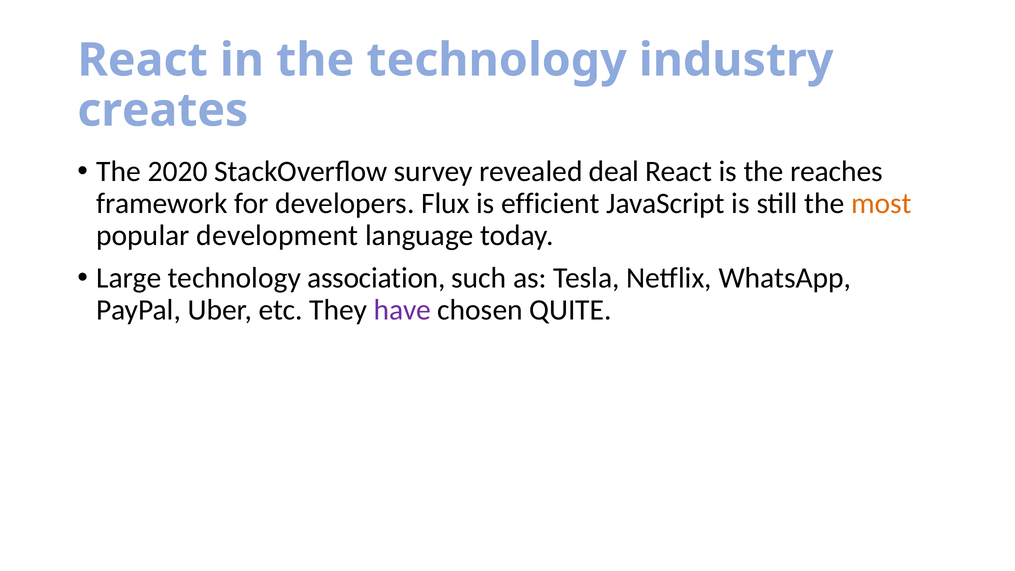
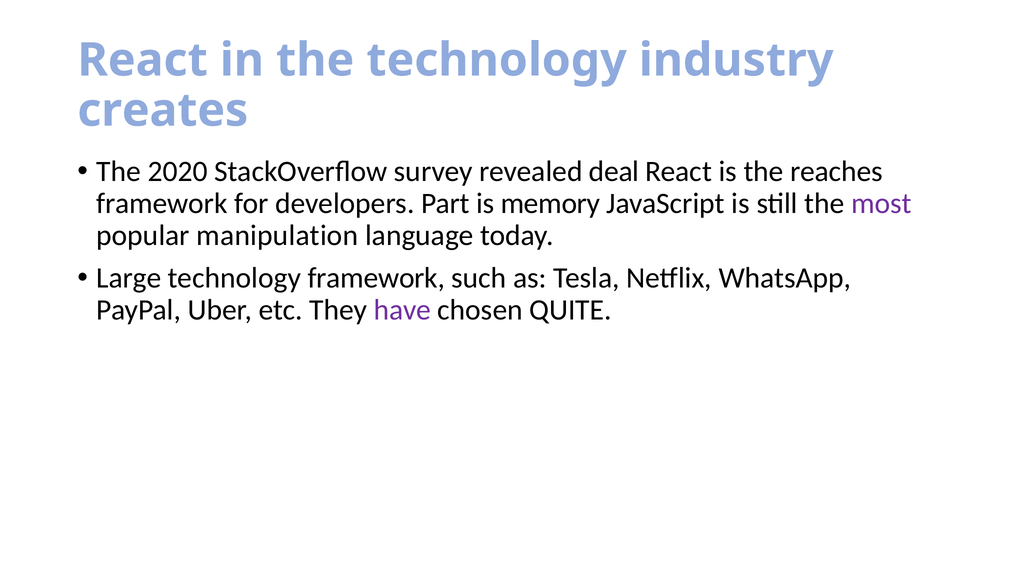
Flux: Flux -> Part (445, 204)
efficient: efficient -> memory (550, 204)
most colour: orange -> purple (881, 204)
development: development -> manipulation (277, 236)
technology association: association -> framework (376, 278)
